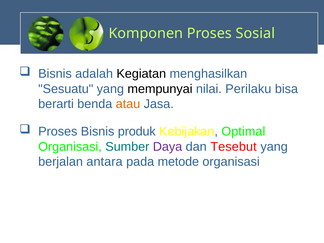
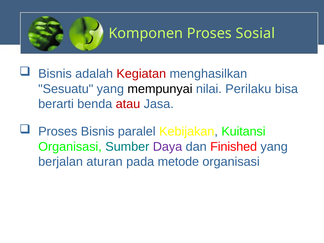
Kegiatan colour: black -> red (141, 74)
atau colour: orange -> red (128, 104)
produk: produk -> paralel (137, 132)
Optimal: Optimal -> Kuitansi (243, 132)
Tesebut: Tesebut -> Finished (234, 147)
antara: antara -> aturan (105, 162)
